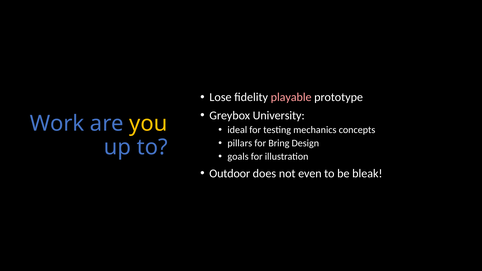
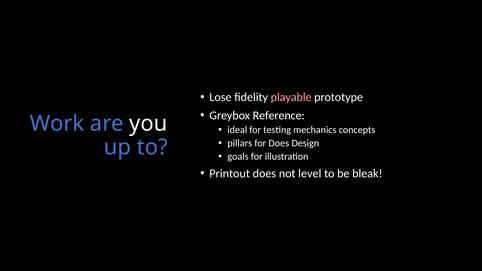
University: University -> Reference (279, 115)
you colour: yellow -> white (148, 123)
for Bring: Bring -> Does (279, 143)
Outdoor: Outdoor -> Printout (230, 174)
even: even -> level (310, 174)
